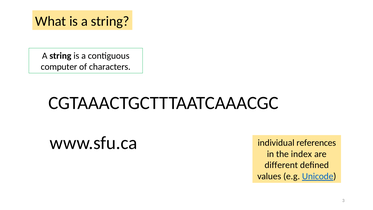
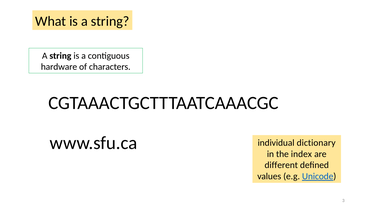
computer: computer -> hardware (59, 67)
references: references -> dictionary (316, 143)
